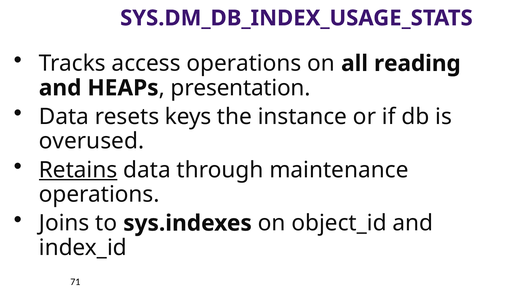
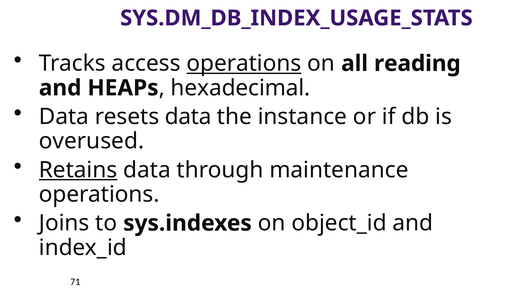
operations underline: none -> present (244, 64)
presentation: presentation -> hexadecimal (240, 88)
resets keys: keys -> data (188, 117)
